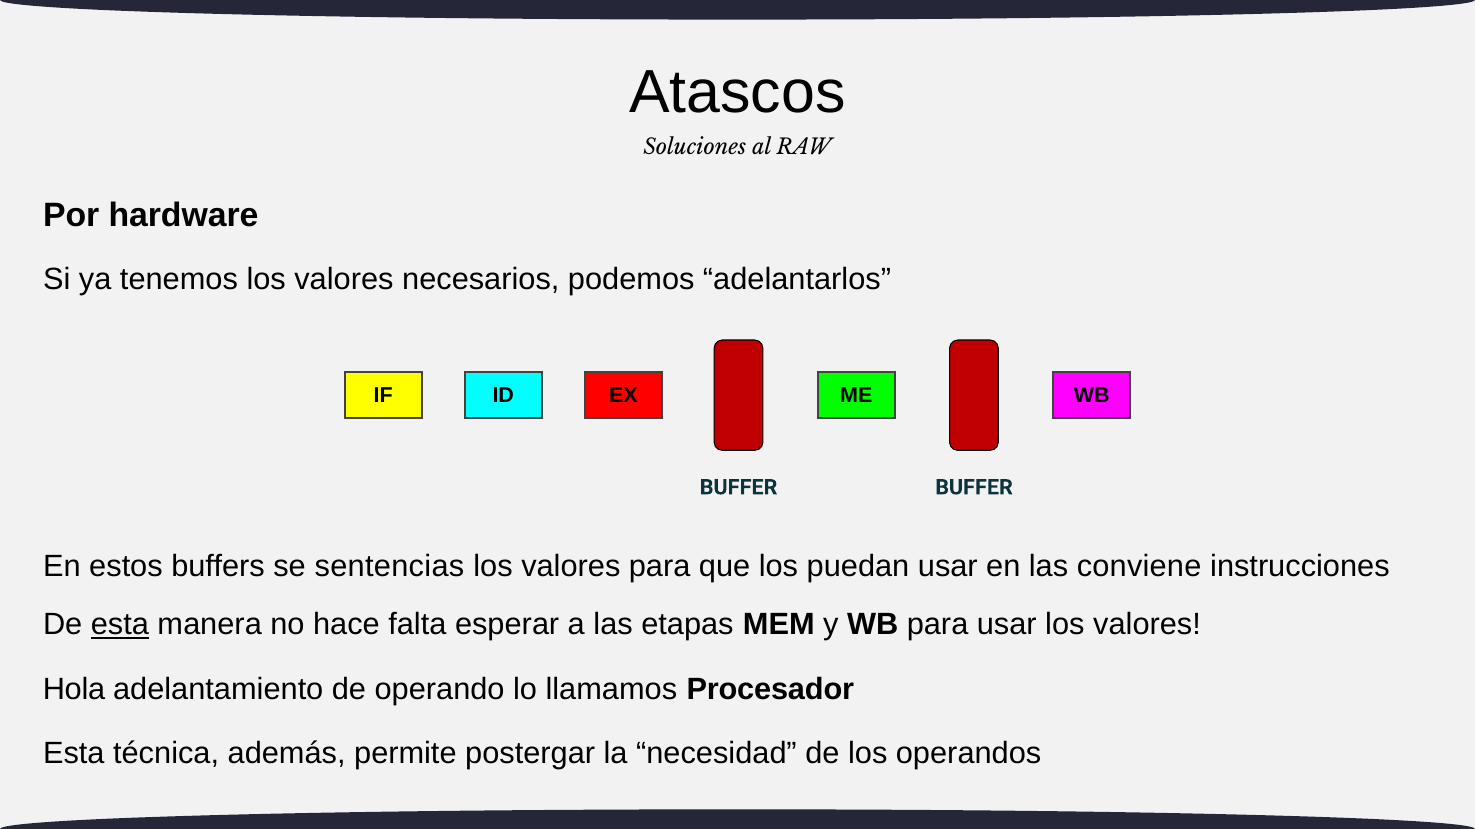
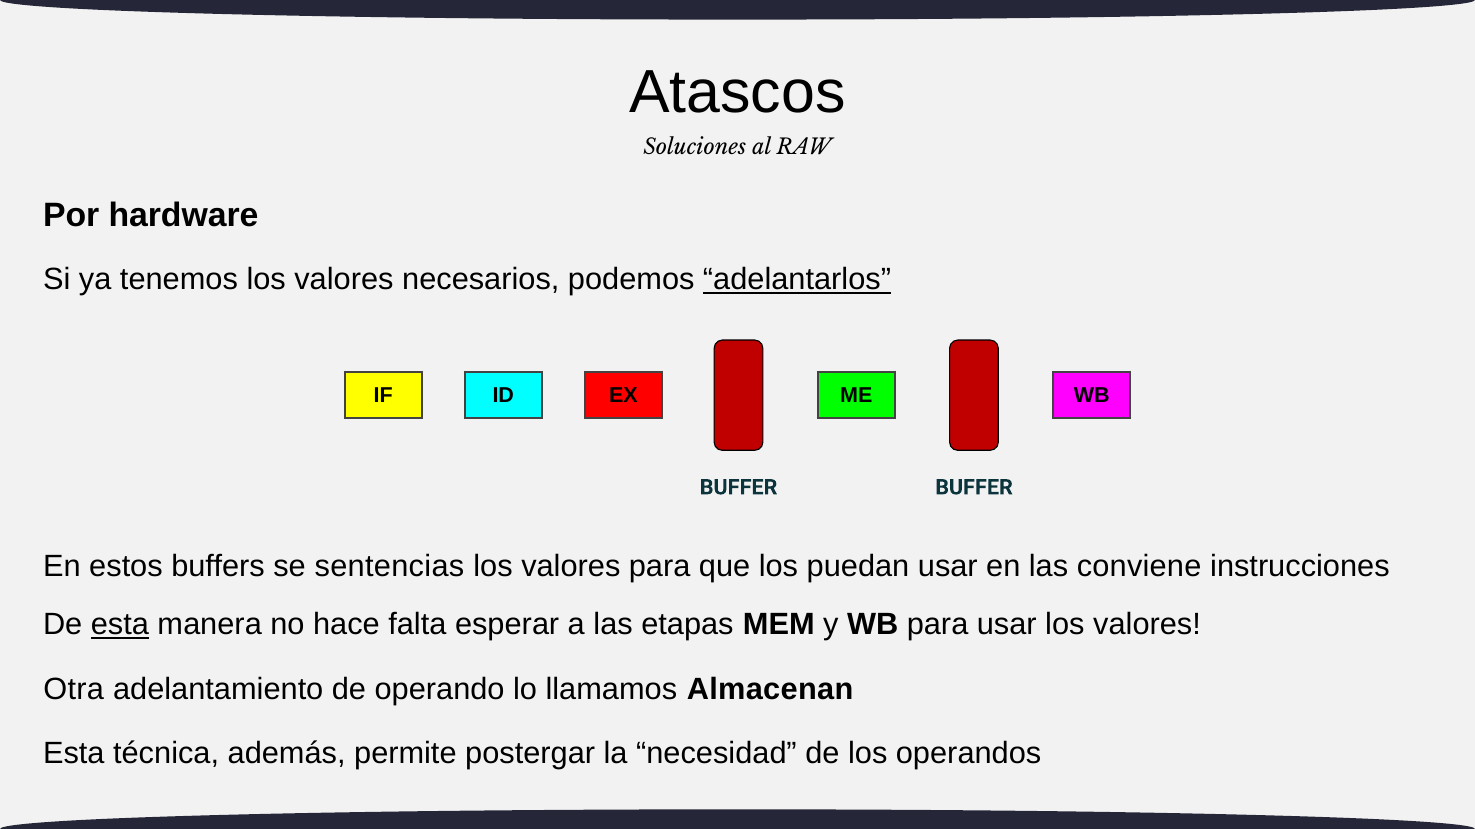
adelantarlos underline: none -> present (797, 280)
Hola: Hola -> Otra (74, 689)
Procesador: Procesador -> Almacenan (770, 689)
